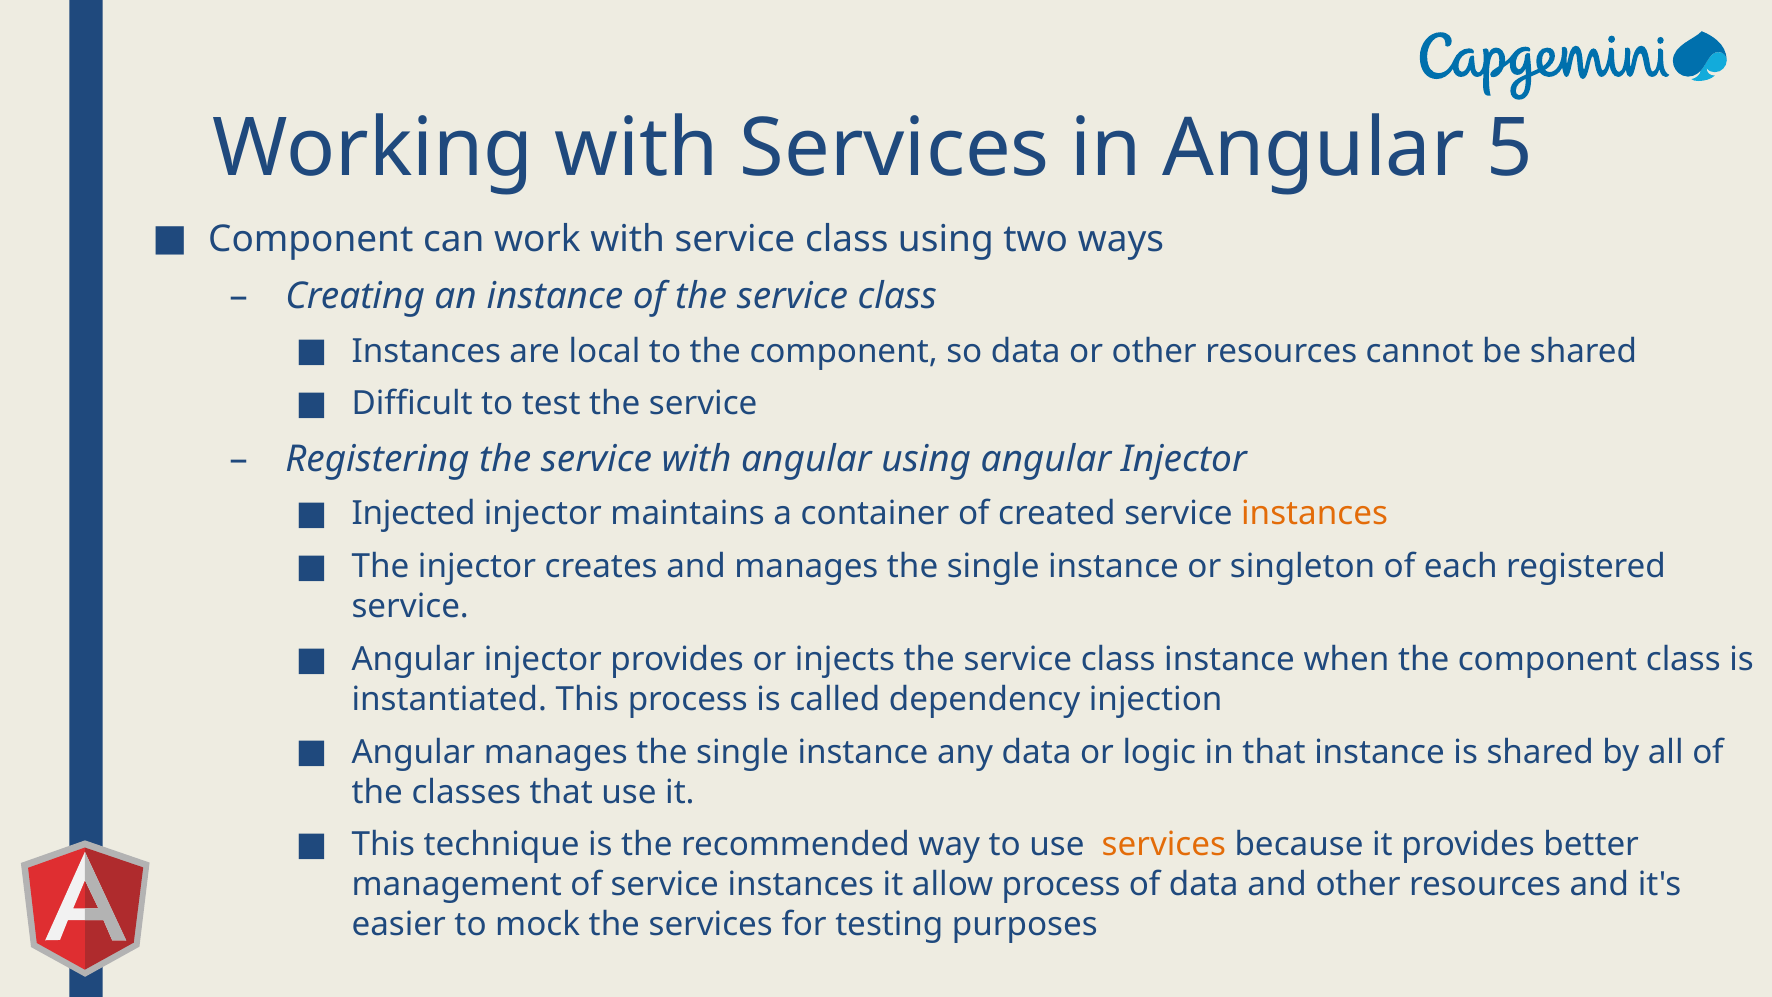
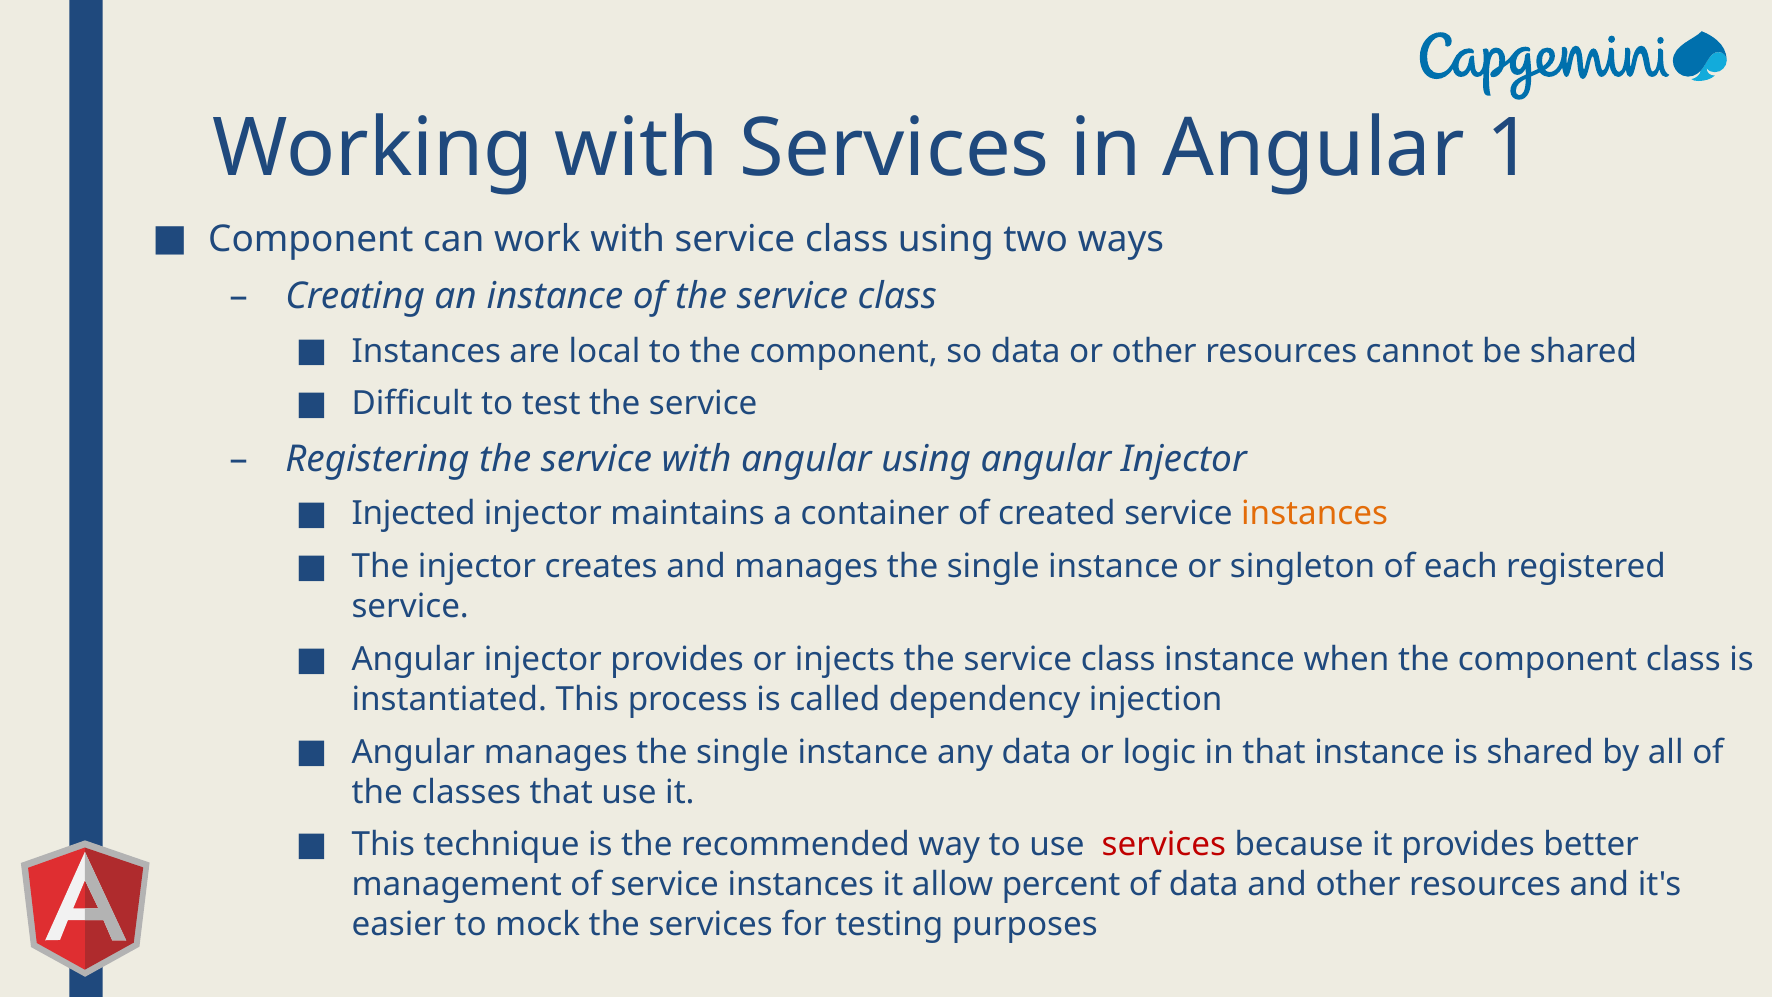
5: 5 -> 1 (1509, 149)
services colour: orange -> red (1164, 845)
allow process: process -> percent (1061, 885)
